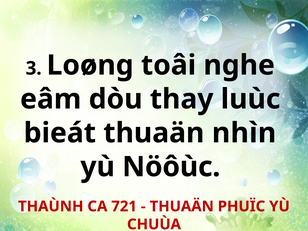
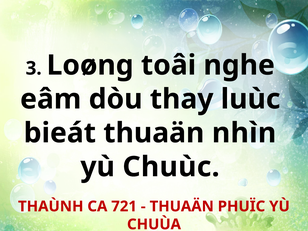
Nöôùc: Nöôùc -> Chuùc (171, 167)
